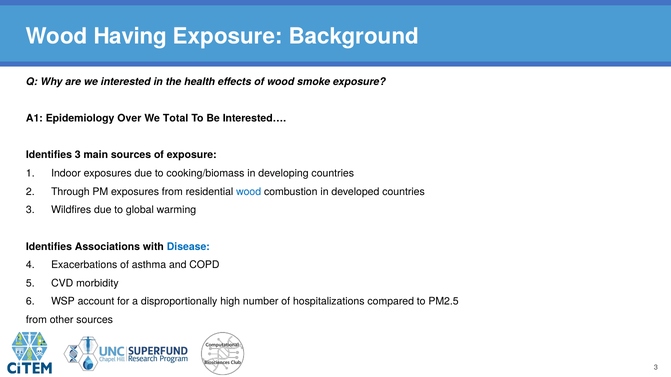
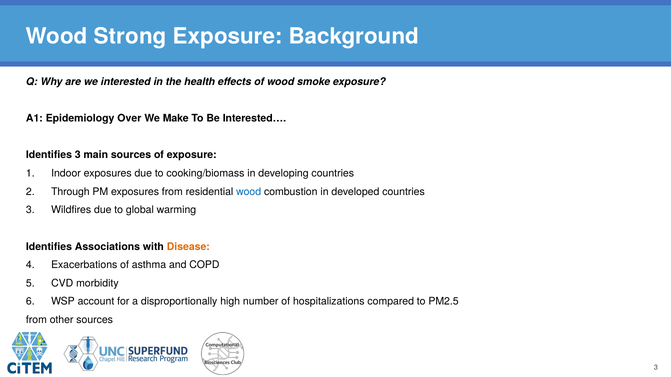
Having: Having -> Strong (130, 36)
Total: Total -> Make (176, 119)
Disease colour: blue -> orange (188, 247)
